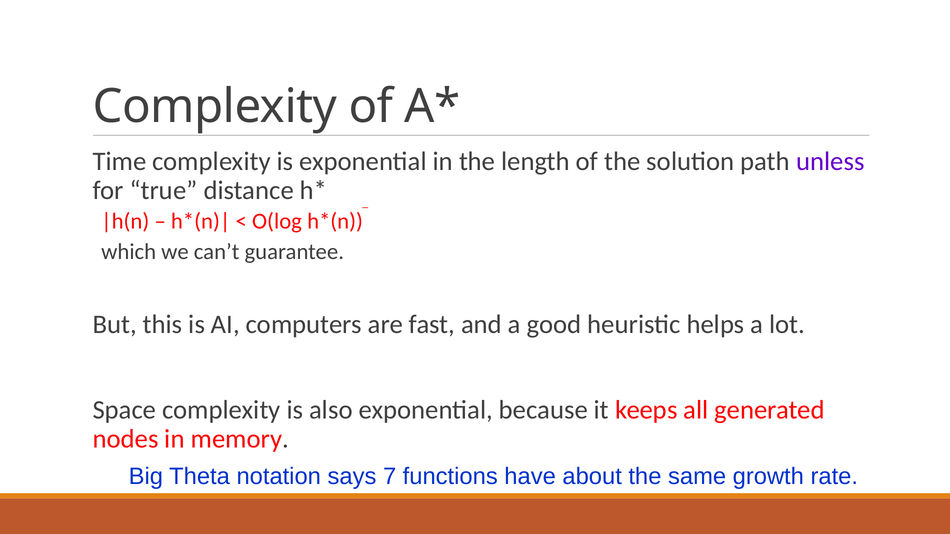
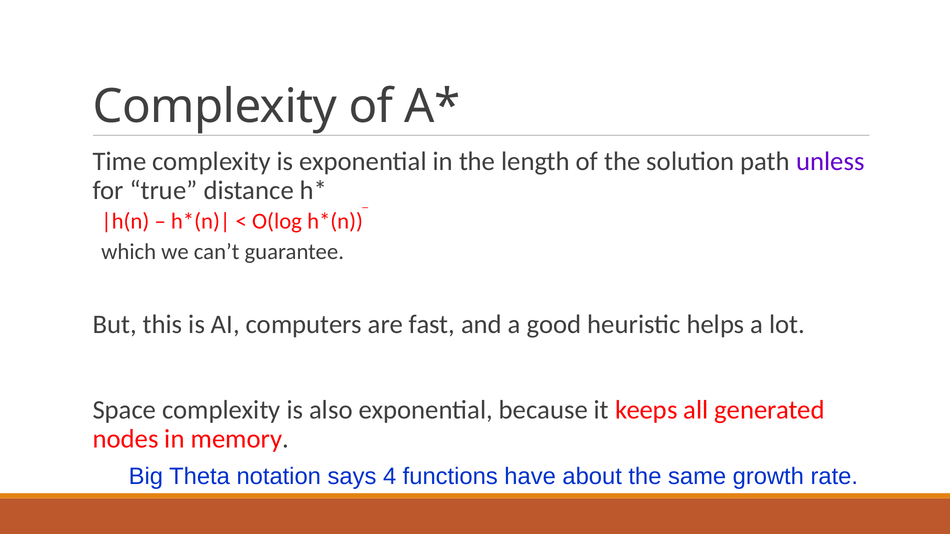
7: 7 -> 4 (390, 477)
